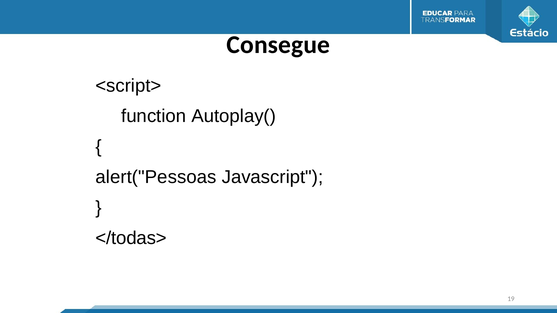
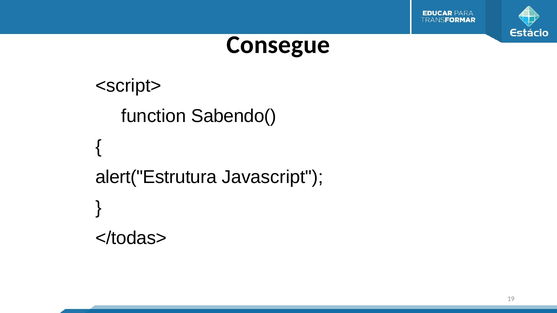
Autoplay(: Autoplay( -> Sabendo( (234, 116)
alert("Pessoas: alert("Pessoas -> alert("Estrutura (156, 177)
